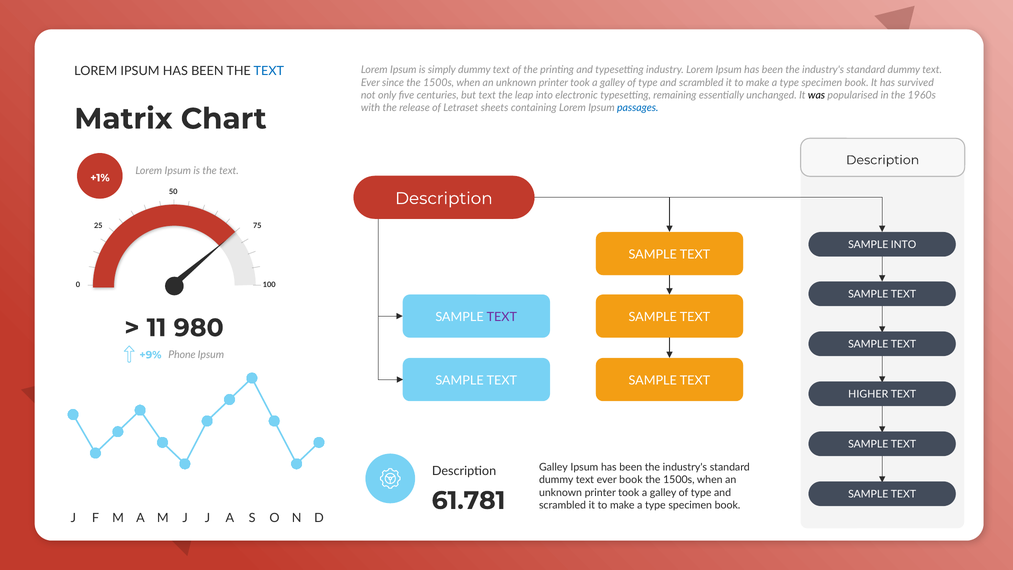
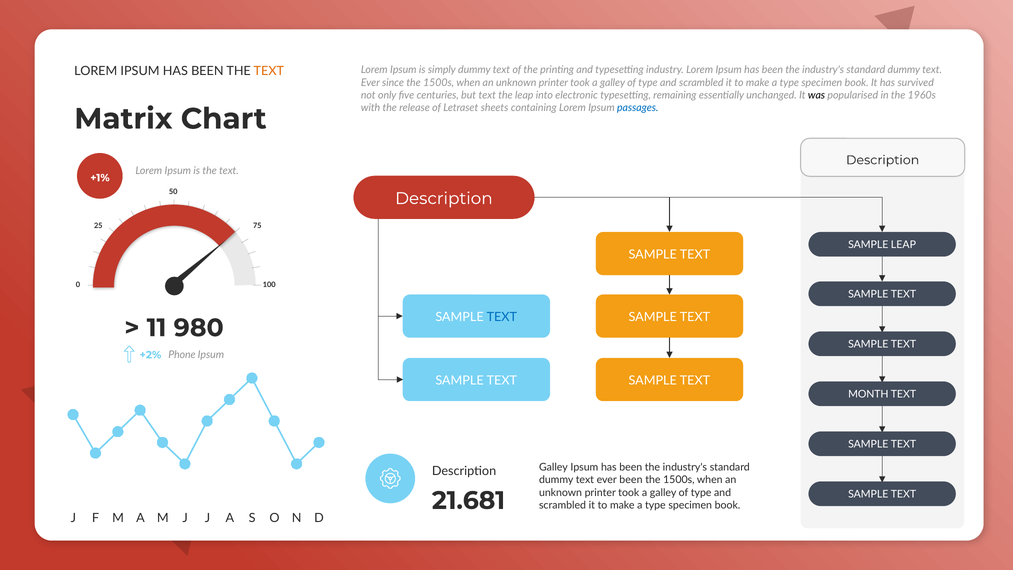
TEXT colour: blue -> orange (269, 71)
SAMPLE INTO: INTO -> LEAP (903, 245)
TEXT colour: purple -> blue (502, 317)
+9%: +9% -> +2% (150, 355)
HIGHER: HIGHER -> MONTH (868, 394)
ever book: book -> been (631, 480)
61.781: 61.781 -> 21.681 (468, 500)
